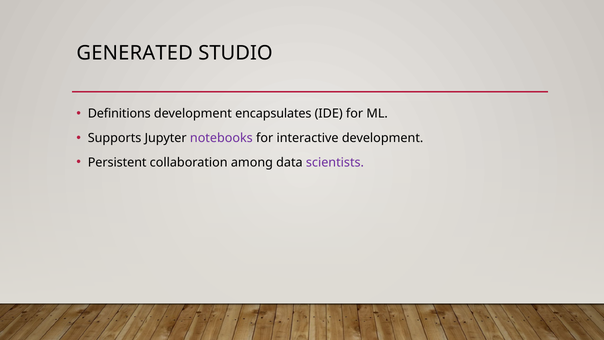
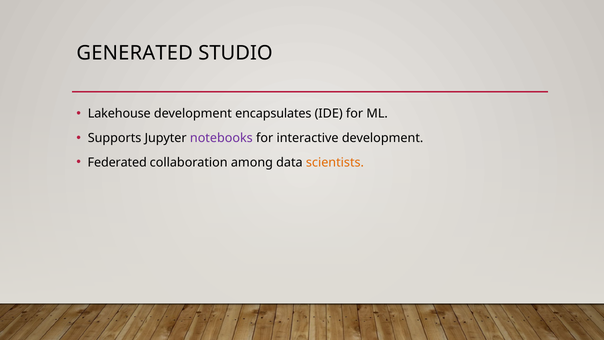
Definitions: Definitions -> Lakehouse (119, 114)
Persistent: Persistent -> Federated (117, 162)
scientists colour: purple -> orange (335, 162)
